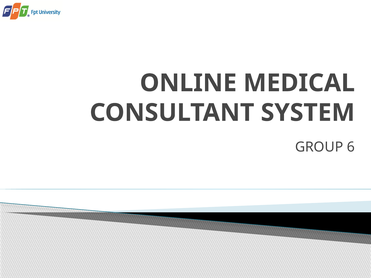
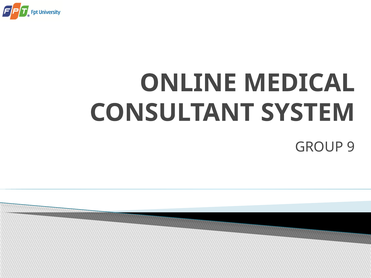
6: 6 -> 9 (351, 147)
